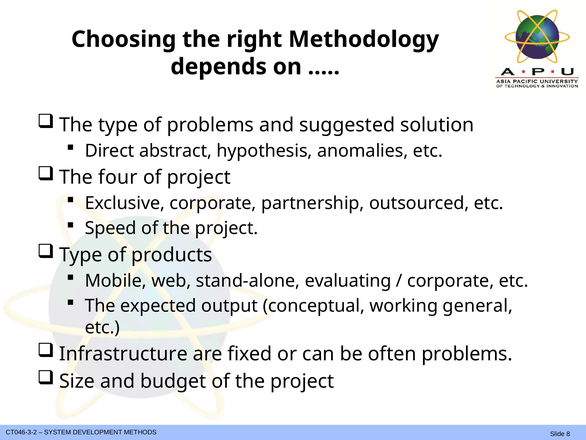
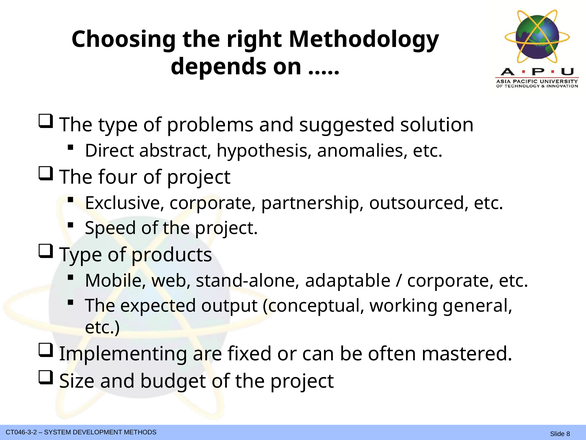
evaluating: evaluating -> adaptable (348, 281)
Infrastructure: Infrastructure -> Implementing (123, 354)
often problems: problems -> mastered (467, 354)
